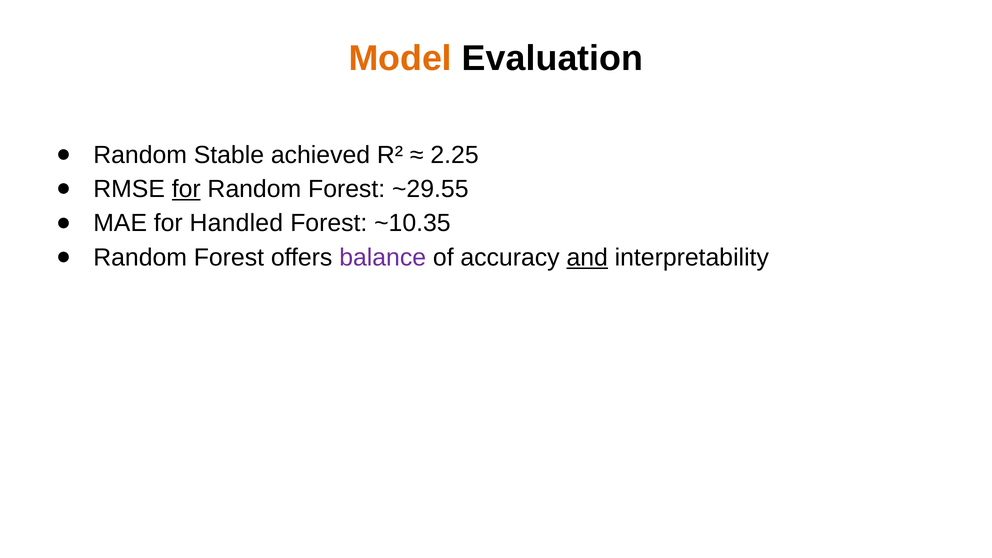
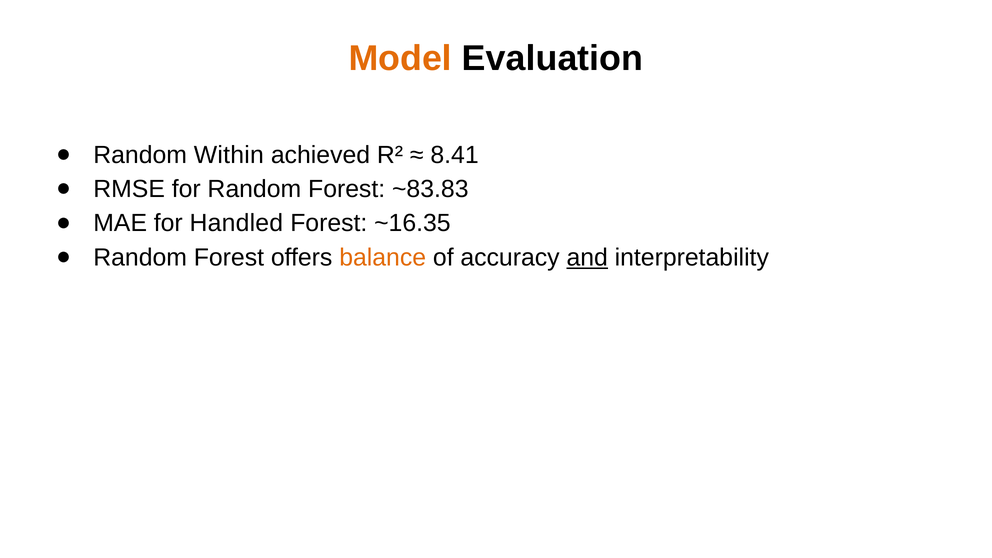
Stable: Stable -> Within (229, 155)
2.25: 2.25 -> 8.41 (455, 155)
for underline: present -> none (186, 189)
~29.55: ~29.55 -> ~83.83 (430, 189)
~10.35: ~10.35 -> ~16.35 (412, 223)
balance colour: purple -> orange (383, 258)
